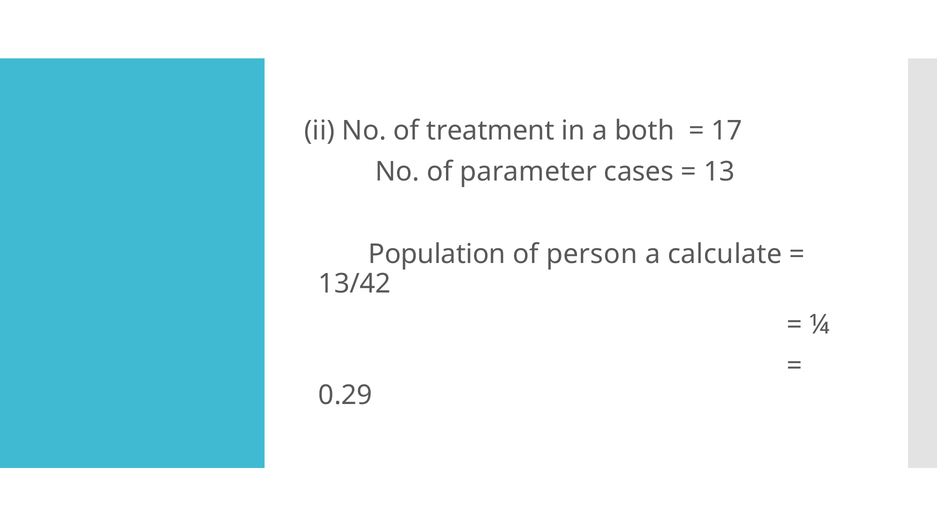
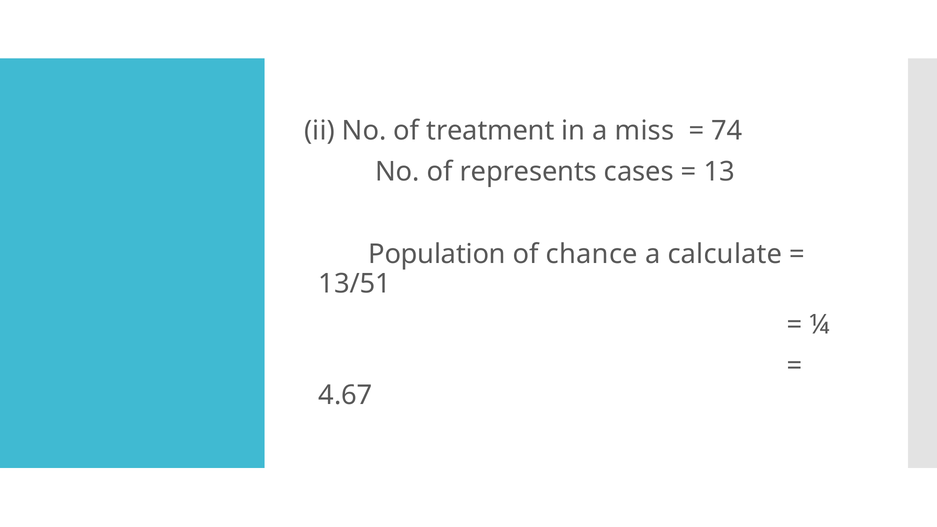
both: both -> miss (644, 131)
17: 17 -> 74 (727, 131)
parameter: parameter -> represents (528, 172)
person: person -> chance (592, 254)
13/42: 13/42 -> 13/51 (355, 284)
0.29: 0.29 -> 4.67 (346, 395)
